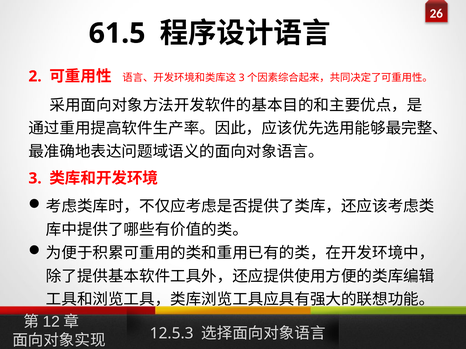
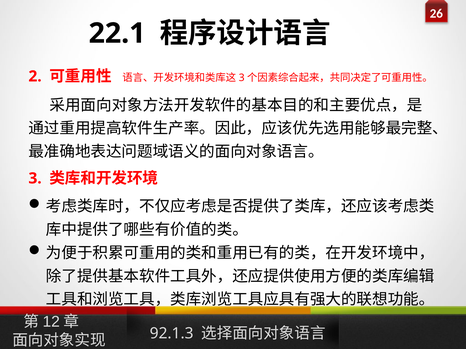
61.5: 61.5 -> 22.1 (117, 33)
12.5.3: 12.5.3 -> 92.1.3 (172, 334)
